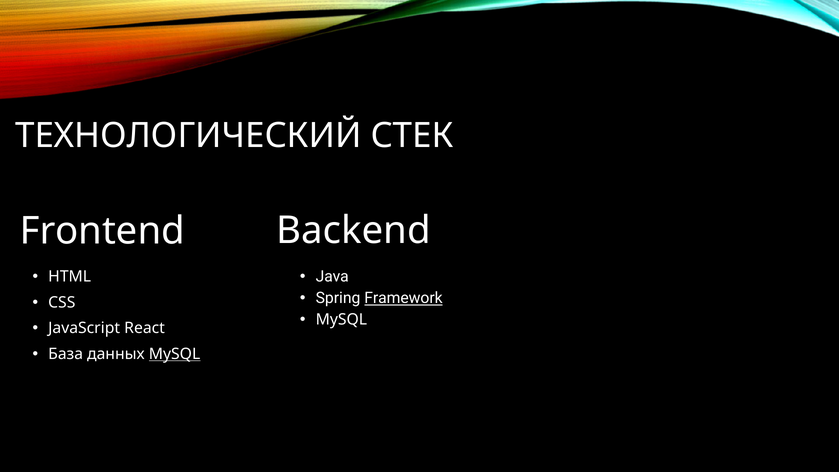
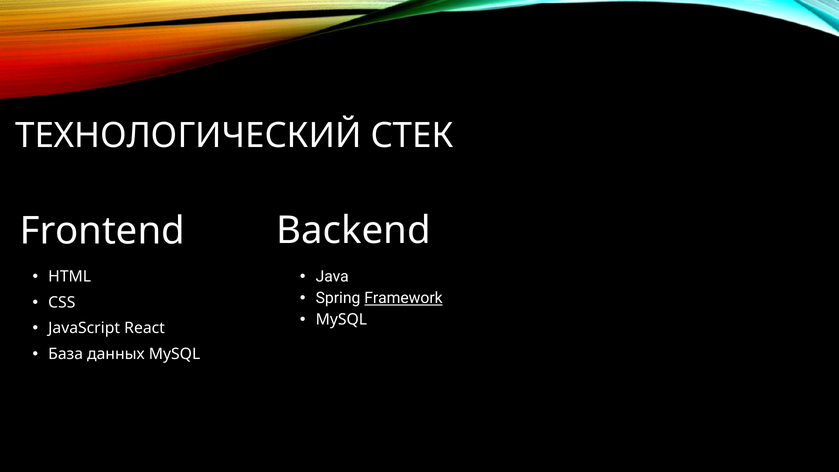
MySQL underline: present -> none (175, 354)
